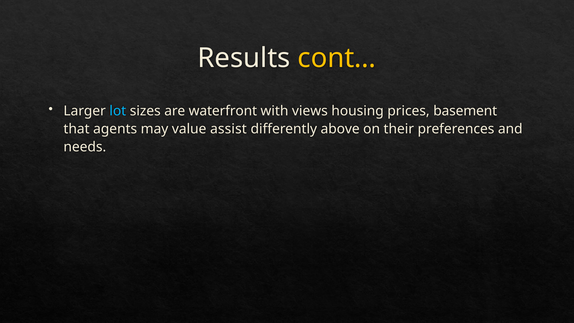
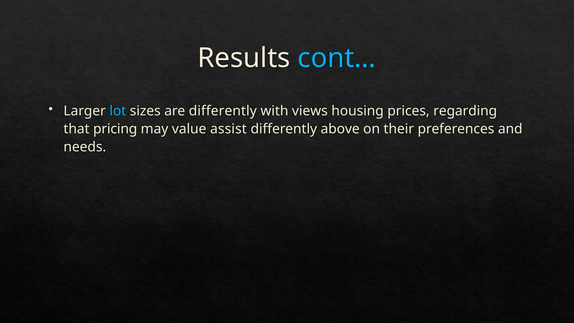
cont… colour: yellow -> light blue (337, 58)
are waterfront: waterfront -> differently (223, 111)
basement: basement -> regarding (465, 111)
agents: agents -> pricing (115, 129)
